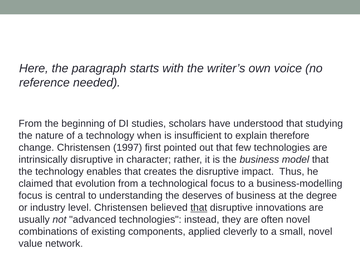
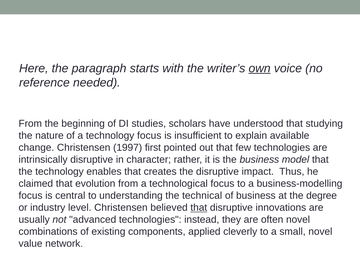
own underline: none -> present (260, 68)
when: when -> focus (149, 136)
therefore: therefore -> available (290, 136)
deserves: deserves -> technical (202, 196)
